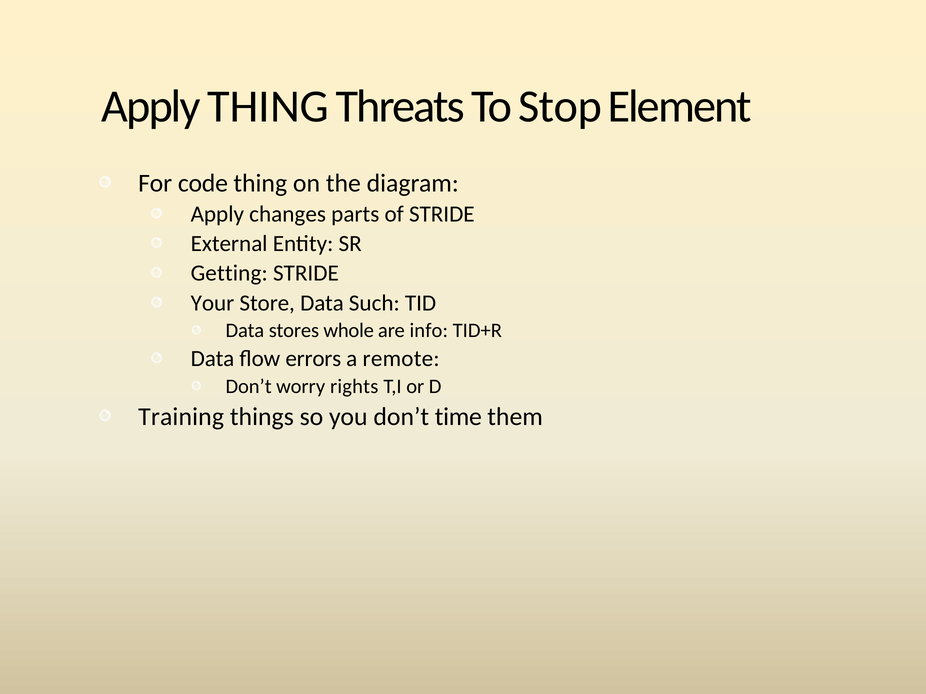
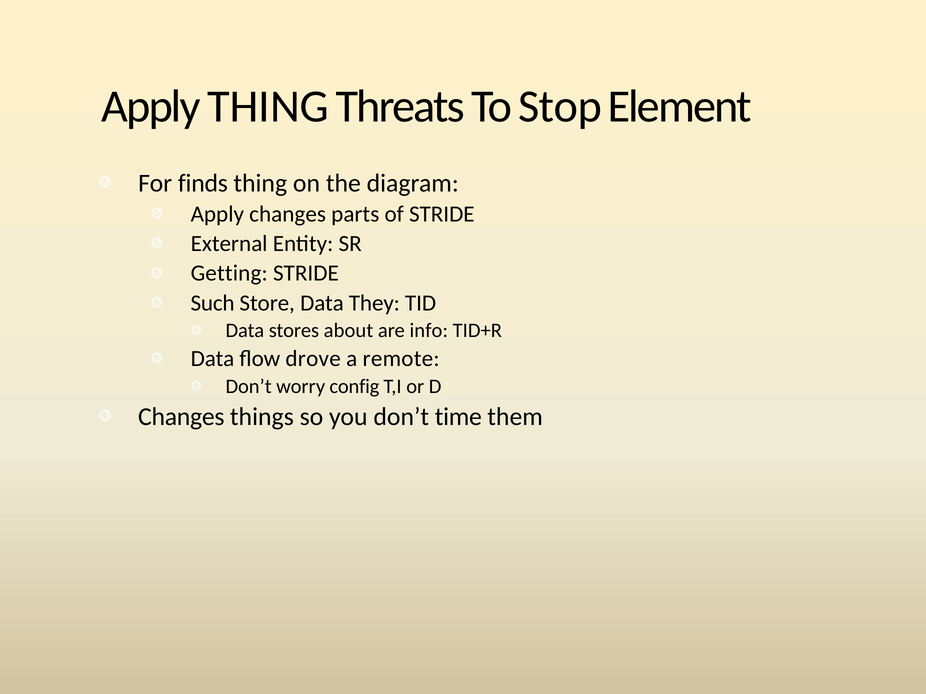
code: code -> finds (203, 183)
Your: Your -> Such (213, 303)
Such: Such -> They (374, 303)
whole: whole -> about (348, 331)
errors: errors -> drove (313, 359)
rights: rights -> config (354, 387)
Training: Training -> Changes (181, 417)
